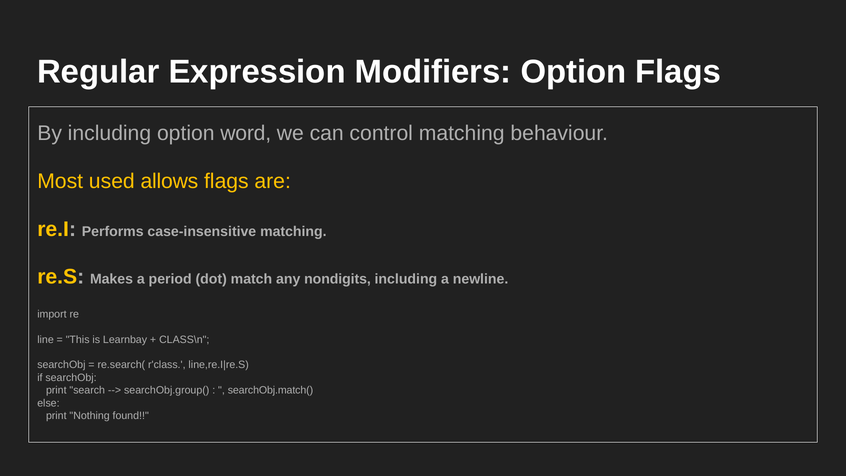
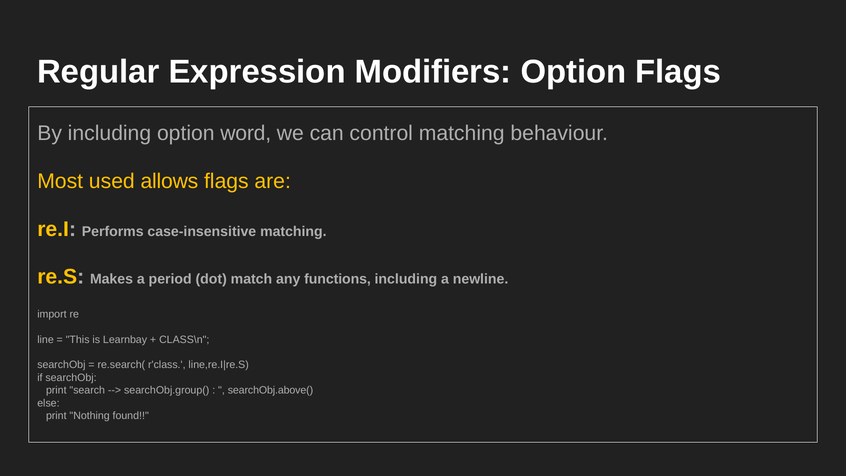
nondigits: nondigits -> functions (338, 279)
searchObj.match(: searchObj.match( -> searchObj.above( (270, 390)
